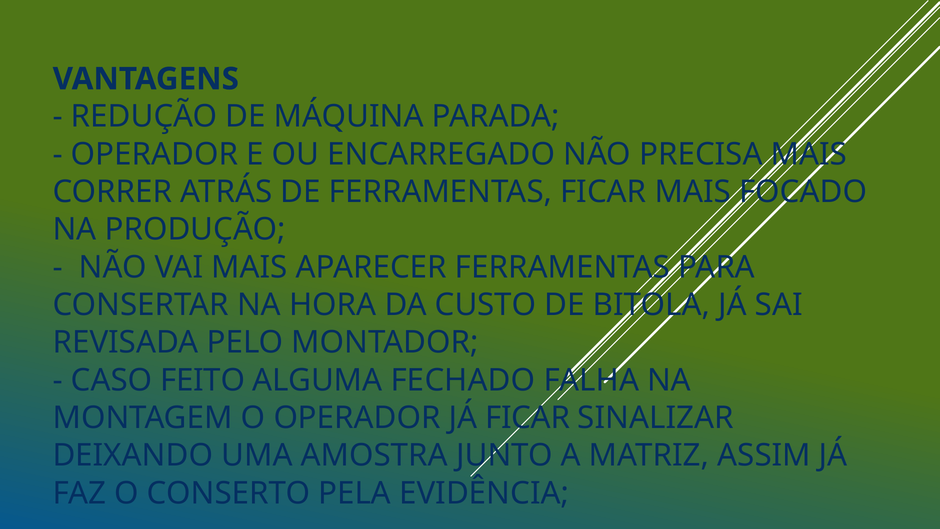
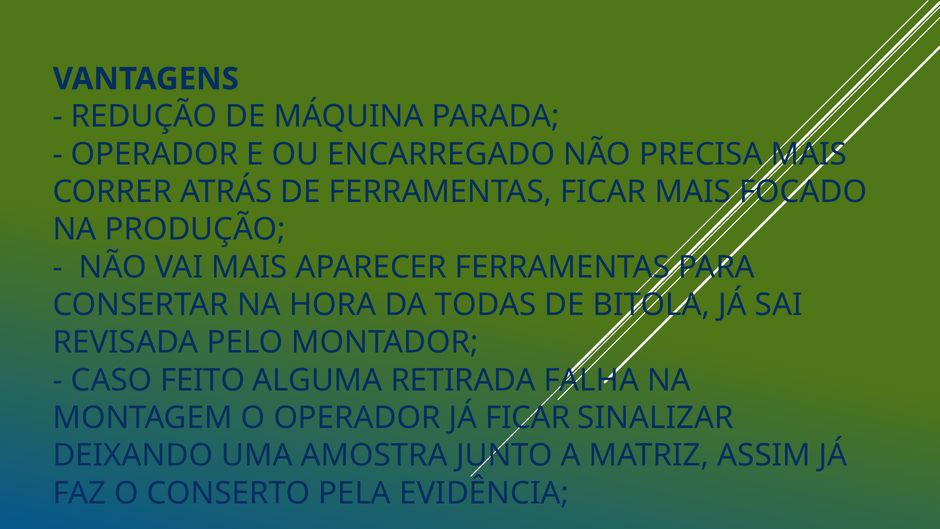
CUSTO: CUSTO -> TODAS (486, 305)
FECHADO: FECHADO -> RETIRADA (463, 380)
